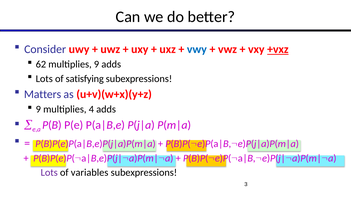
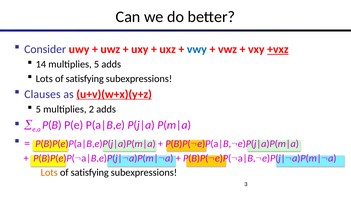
62: 62 -> 14 (41, 64)
multiplies 9: 9 -> 5 (97, 64)
Matters: Matters -> Clauses (42, 94)
u+v)(w+x)(y+z underline: none -> present (114, 94)
9: 9 -> 5 (38, 110)
4: 4 -> 2 (91, 110)
Lots colour: purple -> orange (49, 173)
variables: variables -> satisfying (90, 173)
